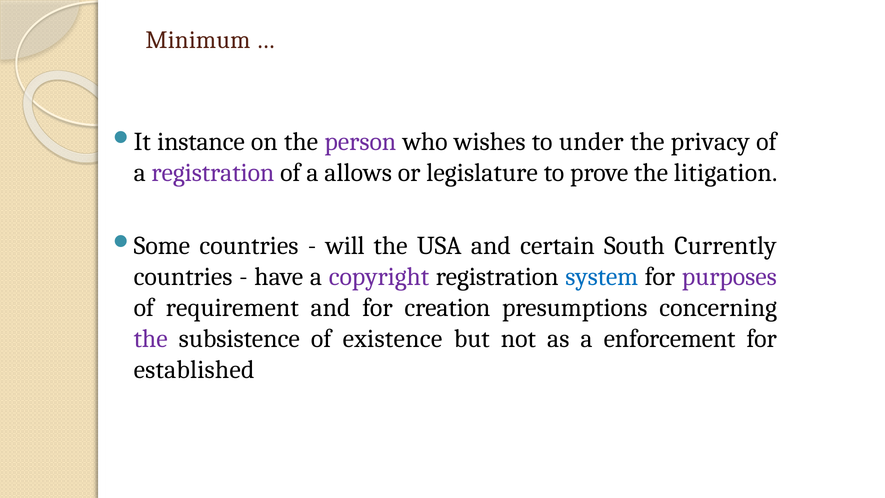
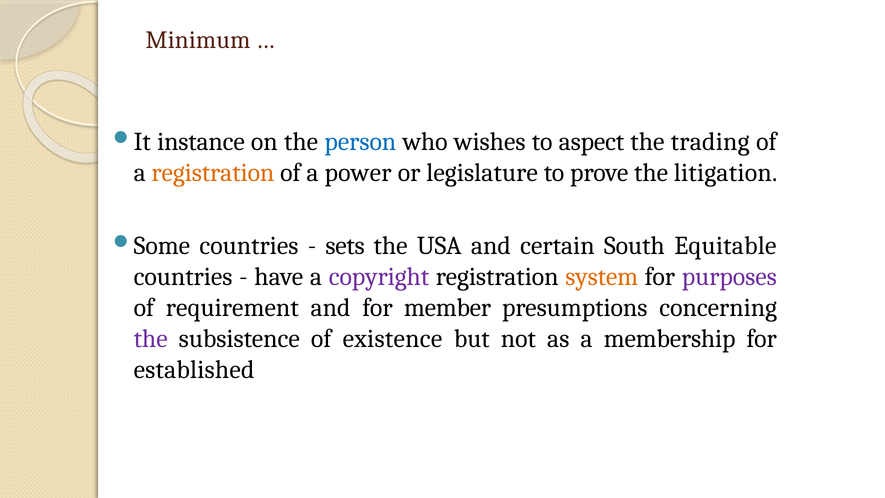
person colour: purple -> blue (360, 142)
under: under -> aspect (591, 142)
privacy: privacy -> trading (710, 142)
registration colour: purple -> orange (213, 173)
allows: allows -> power (358, 173)
will: will -> sets (345, 246)
Currently: Currently -> Equitable (725, 246)
system colour: blue -> orange (602, 277)
creation: creation -> member (447, 308)
enforcement: enforcement -> membership (670, 339)
